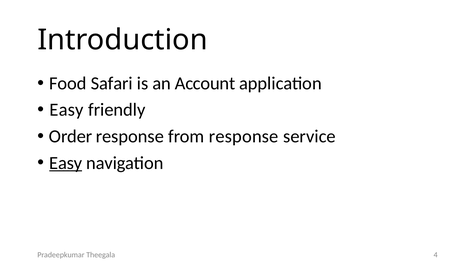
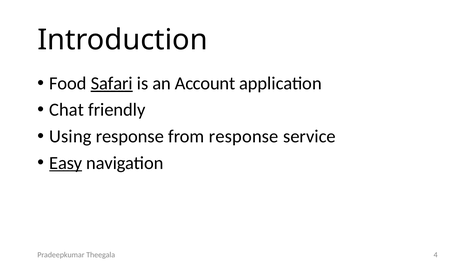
Safari underline: none -> present (112, 83)
Easy: Easy -> Chat (67, 110)
Order: Order -> Using (70, 137)
